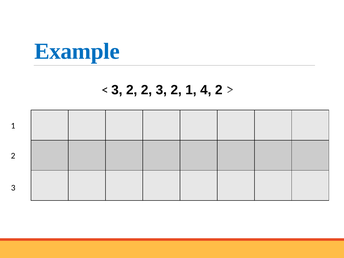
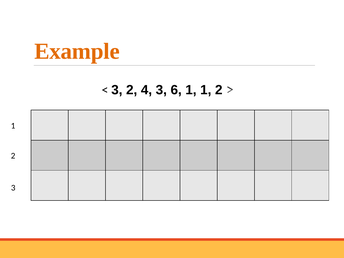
Example colour: blue -> orange (77, 51)
2 2: 2 -> 4 (146, 90)
2: 2 -> 6 (176, 90)
1 4: 4 -> 1 (206, 90)
